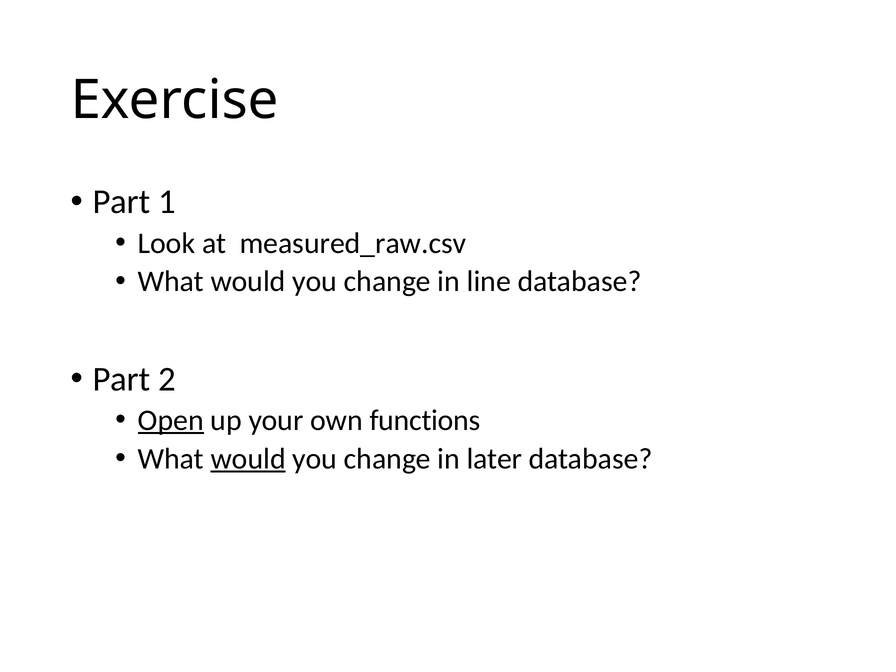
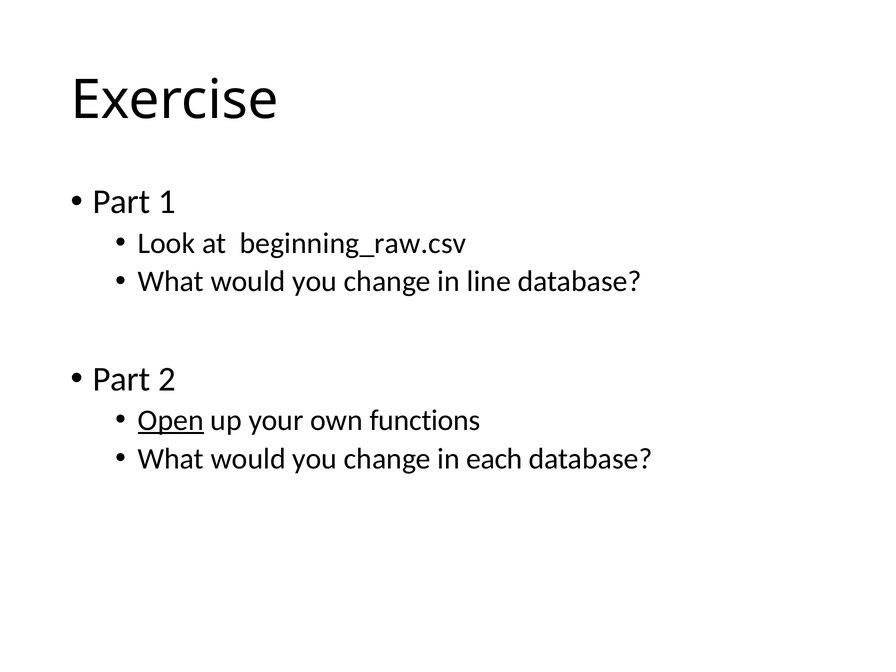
measured_raw.csv: measured_raw.csv -> beginning_raw.csv (353, 243)
would underline: present -> none (248, 459)
later: later -> each (494, 459)
